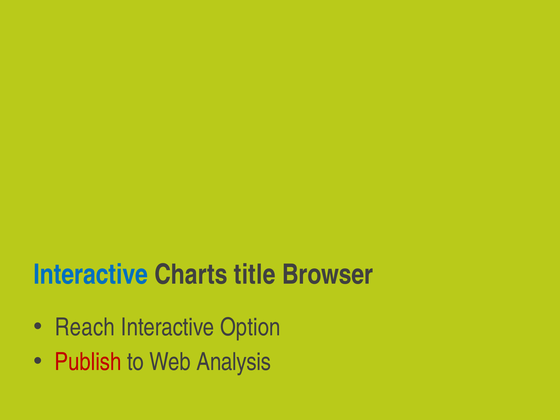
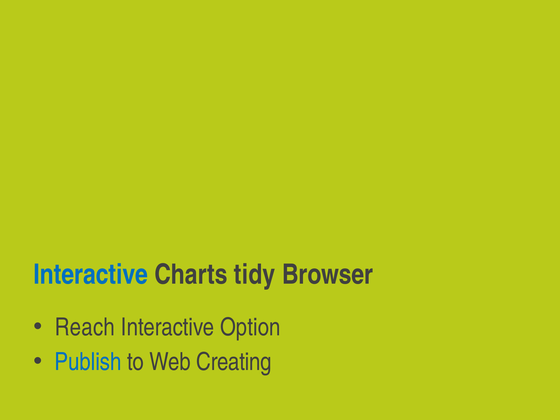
title: title -> tidy (255, 275)
Publish colour: red -> blue (88, 362)
Analysis: Analysis -> Creating (234, 362)
